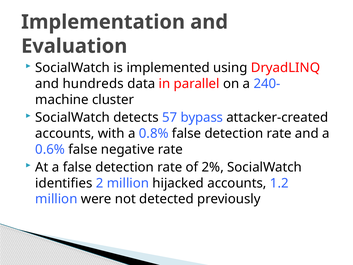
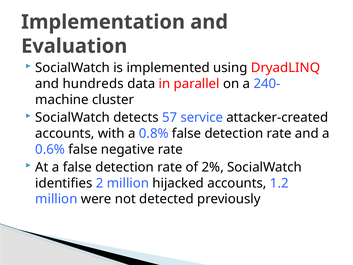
bypass: bypass -> service (202, 117)
